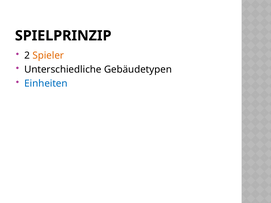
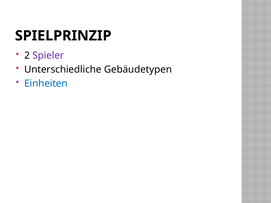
Spieler colour: orange -> purple (48, 56)
